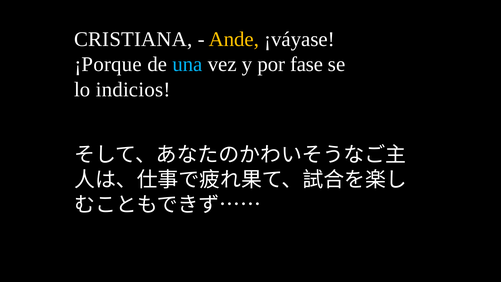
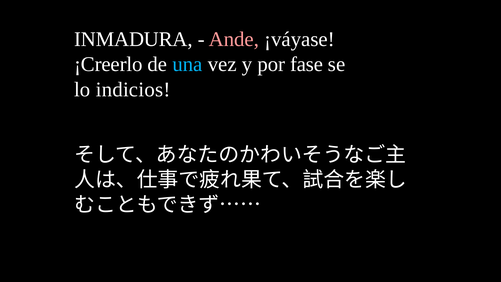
CRISTIANA: CRISTIANA -> INMADURA (133, 39)
Ande colour: yellow -> pink (234, 39)
¡Porque: ¡Porque -> ¡Creerlo (108, 64)
